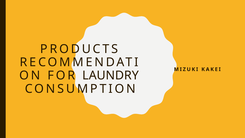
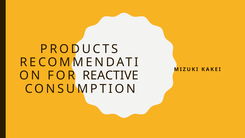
LAUNDRY: LAUNDRY -> REACTIVE (111, 75)
